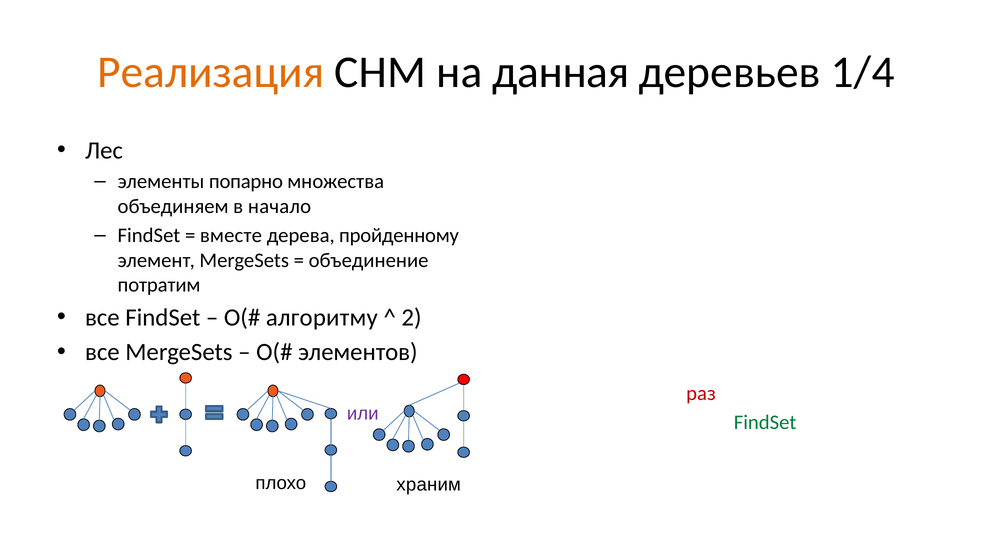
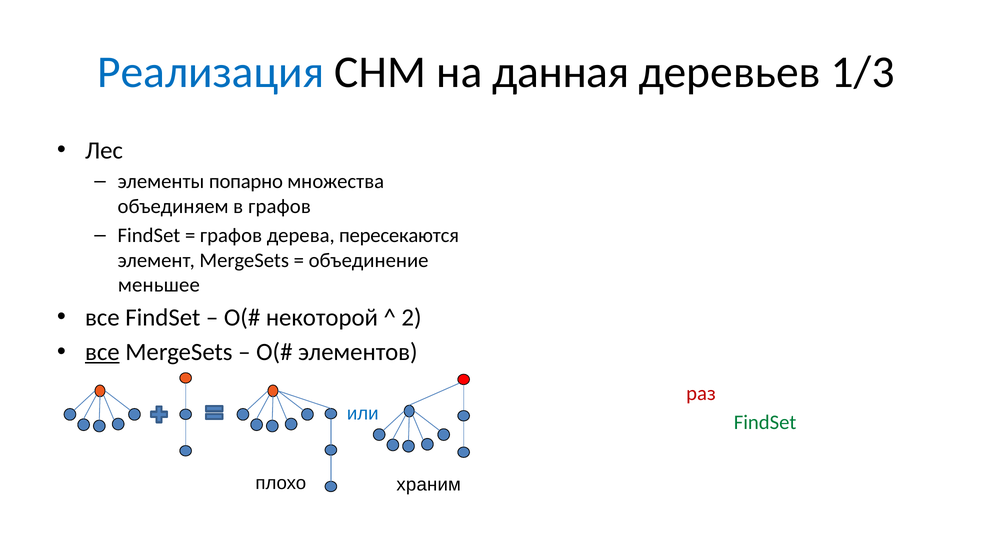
Реализация colour: orange -> blue (211, 72)
1/4: 1/4 -> 1/3 (863, 72)
в начало: начало -> графов (280, 207)
вместе: вместе -> графов (231, 236)
пройденному: пройденному -> пересекаются (399, 236)
потратим: потратим -> меньшее (159, 285)
алгоритму: алгоритму -> некоторой (322, 318)
все underline: none -> present (102, 353)
или colour: purple -> blue (363, 414)
